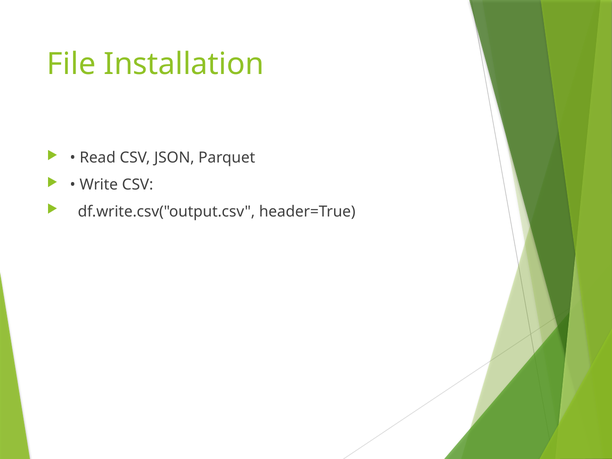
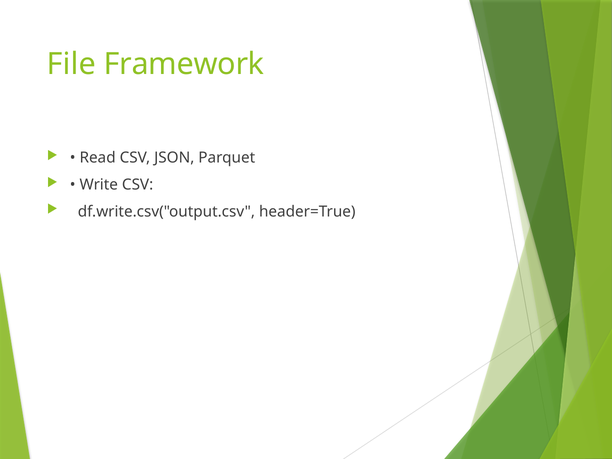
Installation: Installation -> Framework (184, 64)
